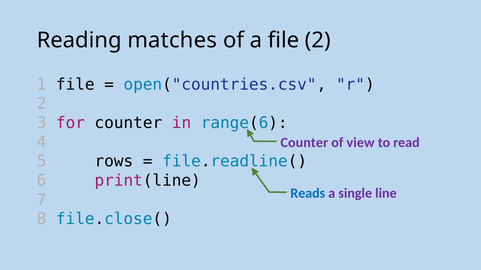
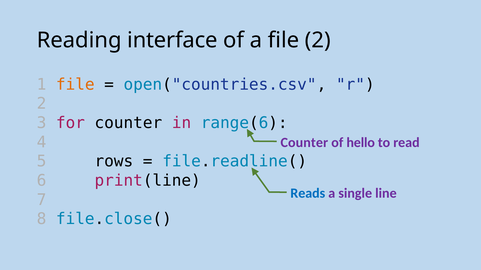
matches: matches -> interface (172, 40)
file colour: black -> orange (75, 85)
view: view -> hello (361, 143)
